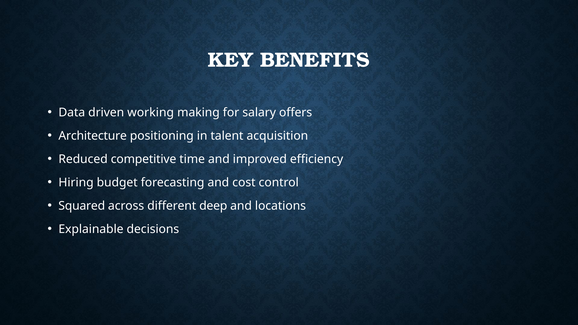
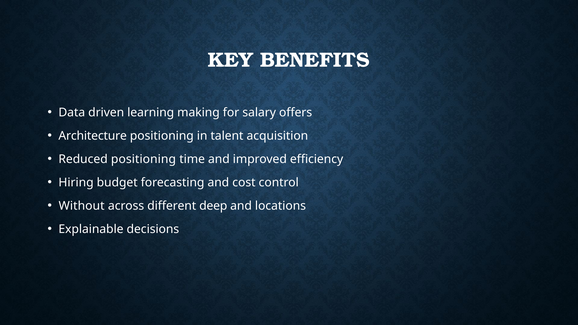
working: working -> learning (151, 112)
Reduced competitive: competitive -> positioning (143, 159)
Squared: Squared -> Without (82, 206)
